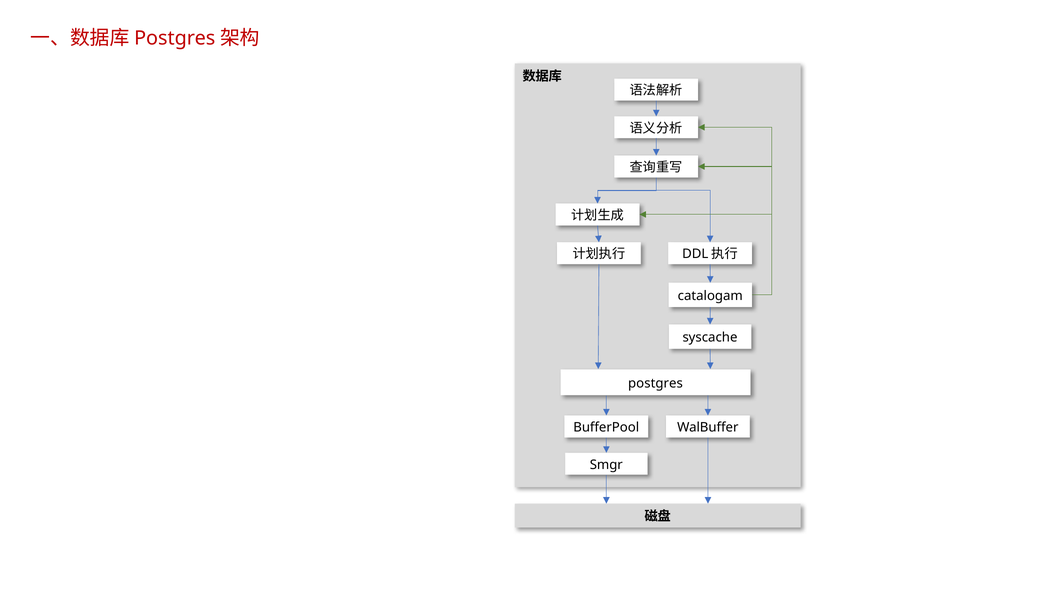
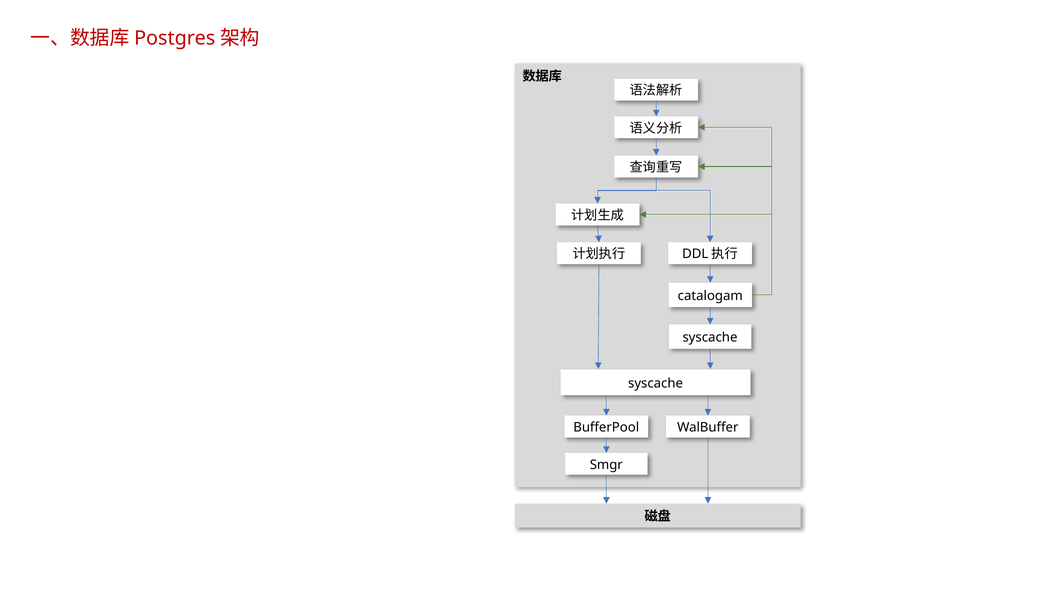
postgres: postgres -> syscache (656, 383)
